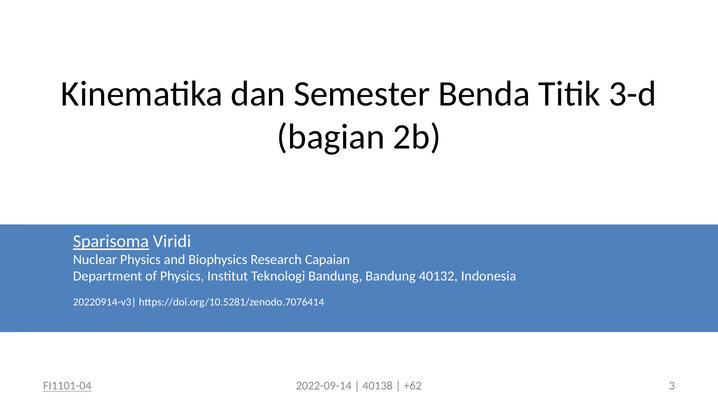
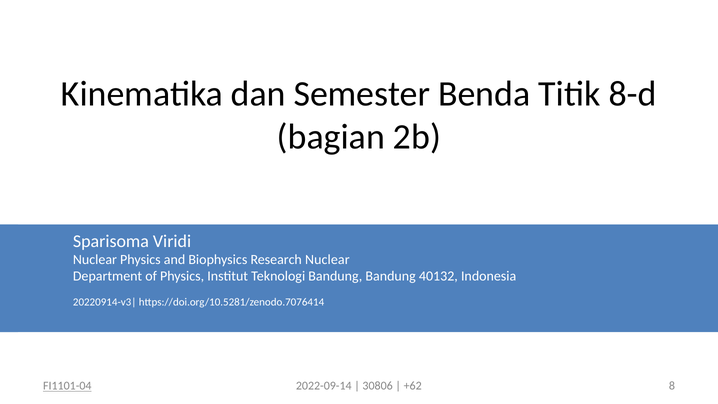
3-d: 3-d -> 8-d (633, 94)
Sparisoma underline: present -> none (111, 241)
Research Capaian: Capaian -> Nuclear (327, 260)
40138: 40138 -> 30806 (378, 386)
3: 3 -> 8 (672, 386)
